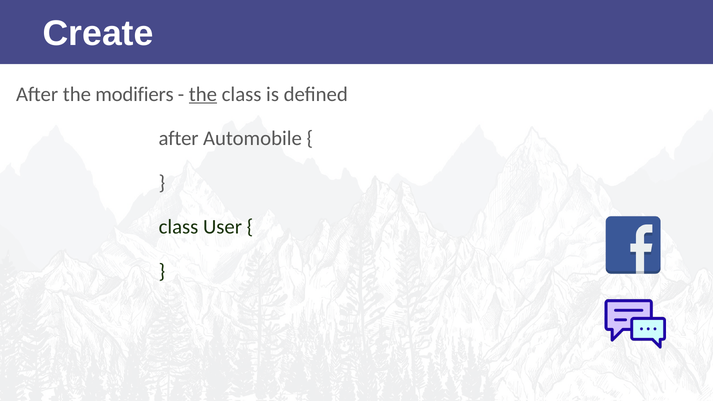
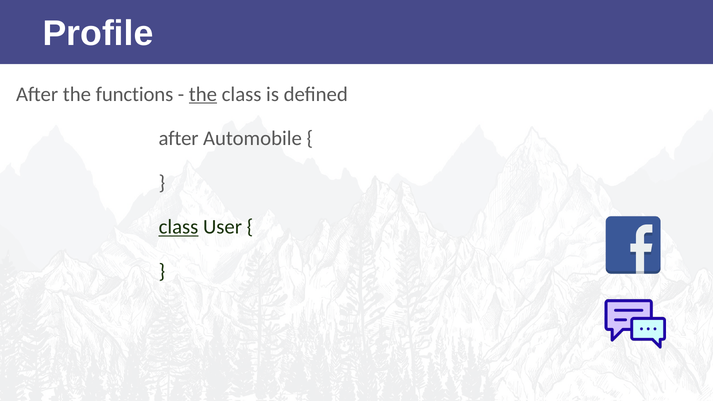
Create: Create -> Profile (98, 33)
modifiers: modifiers -> functions (134, 94)
class underline: none -> present (178, 227)
